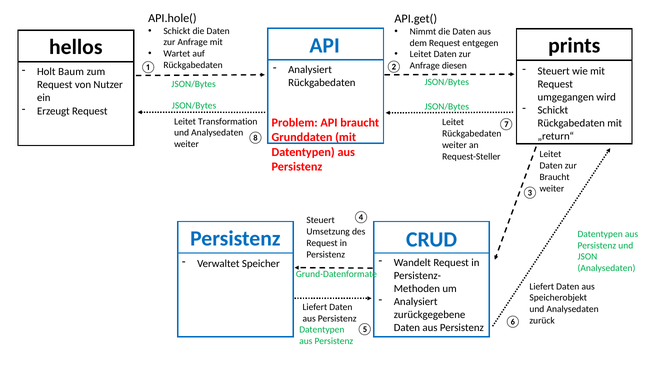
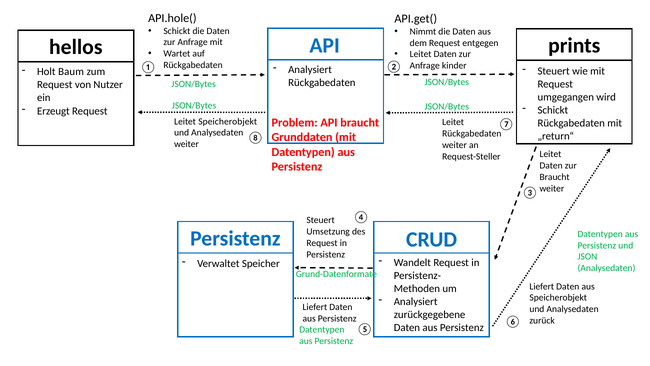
diesen: diesen -> kinder (454, 66)
Leitet Transformation: Transformation -> Speicherobjekt (228, 121)
